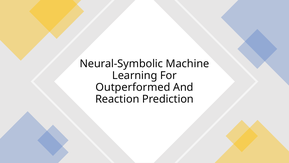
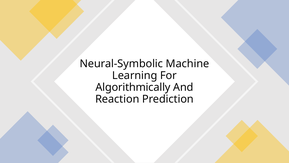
Outperformed: Outperformed -> Algorithmically (133, 87)
